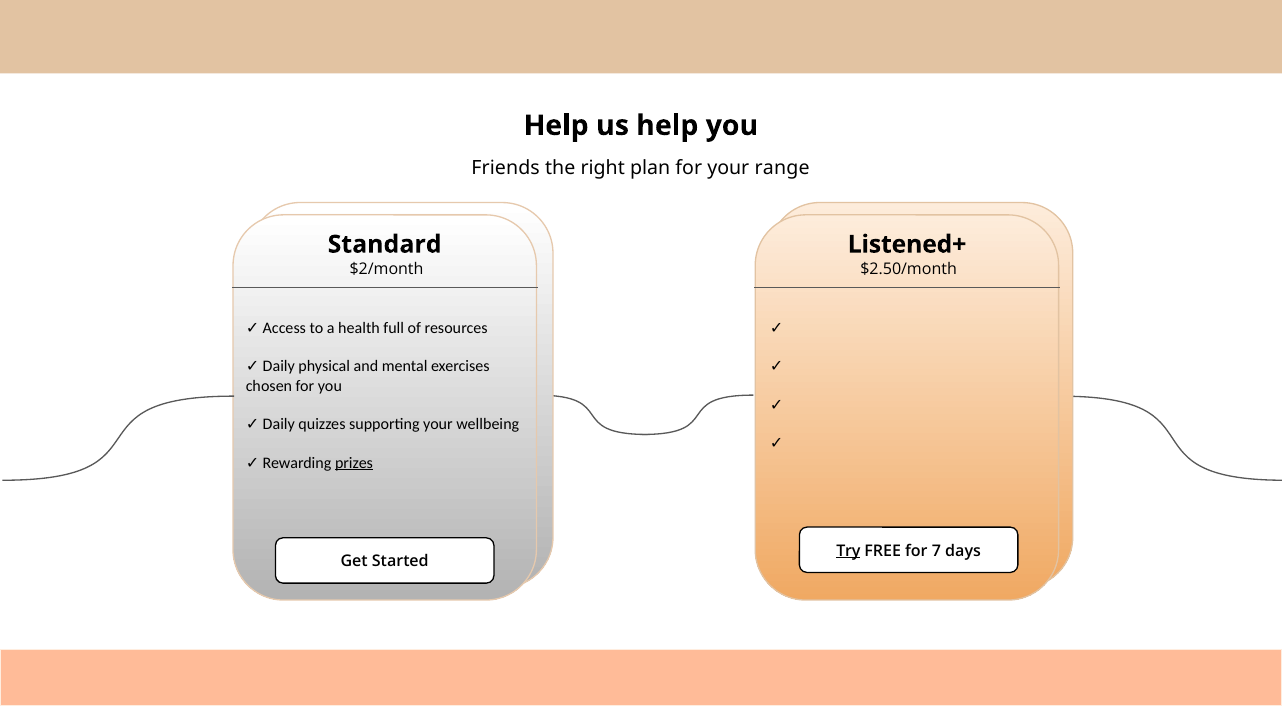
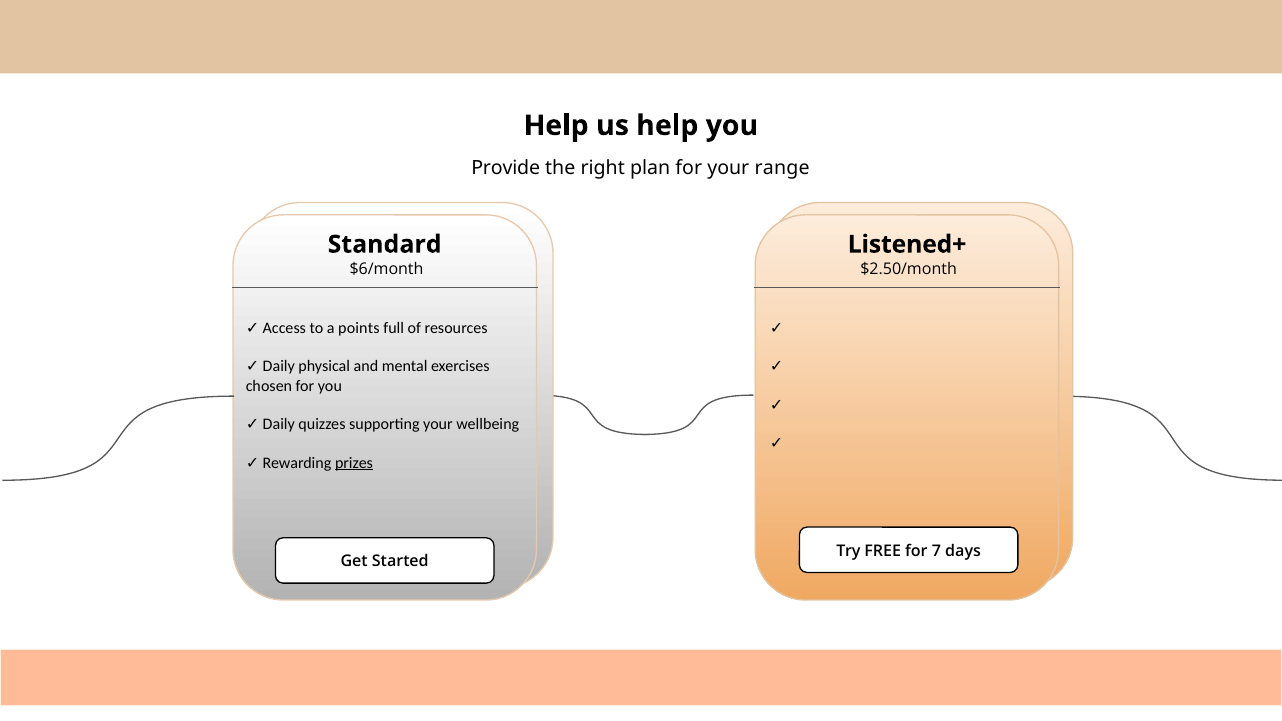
Friends: Friends -> Provide (506, 168)
$2/month: $2/month -> $6/month (387, 270)
health: health -> points (359, 328)
Try underline: present -> none (848, 551)
